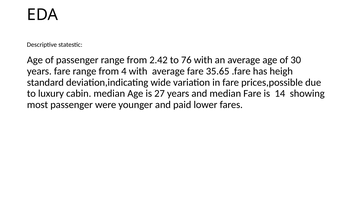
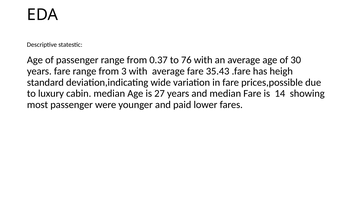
2.42: 2.42 -> 0.37 (159, 60)
4: 4 -> 3 (124, 71)
35.65: 35.65 -> 35.43 (218, 71)
